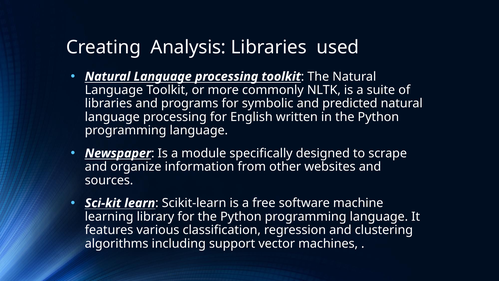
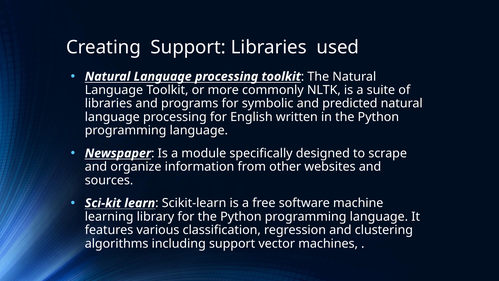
Creating Analysis: Analysis -> Support (188, 47)
